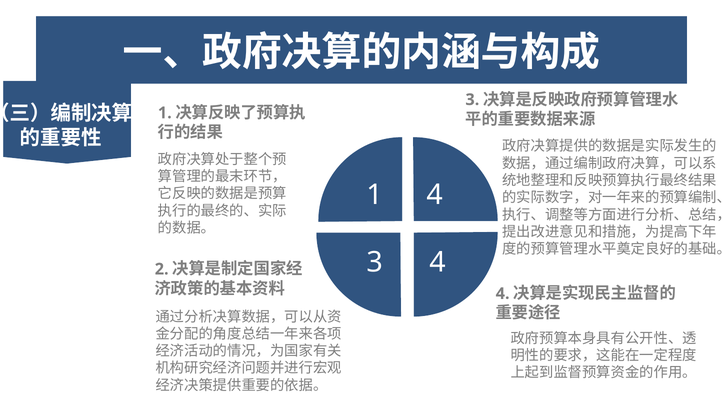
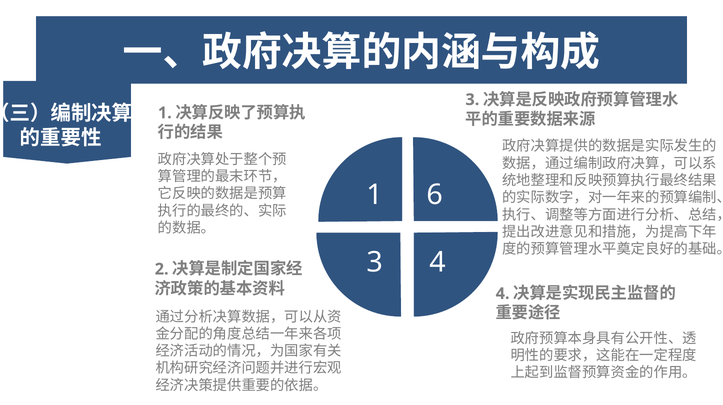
1 4: 4 -> 6 (435, 195)
